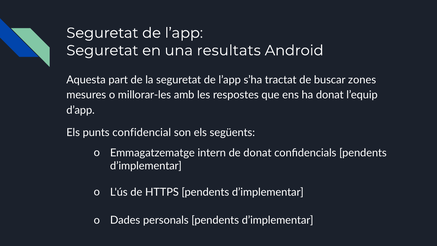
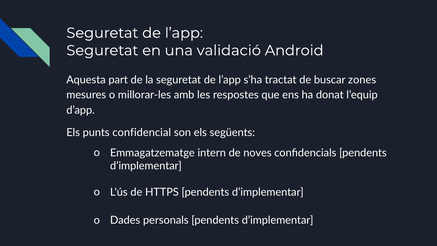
resultats: resultats -> validació (229, 50)
de donat: donat -> noves (257, 153)
